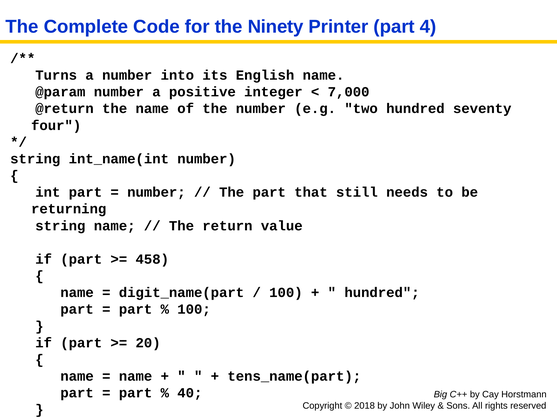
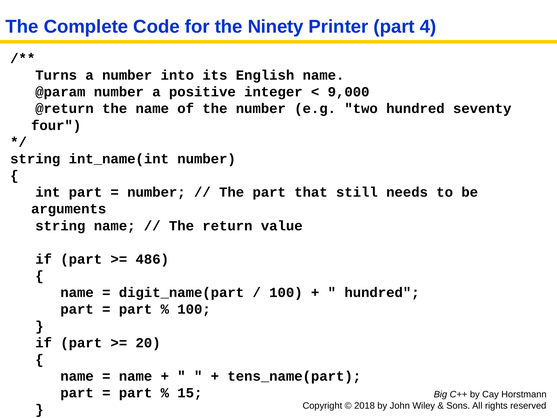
7,000: 7,000 -> 9,000 (349, 92)
returning: returning -> arguments (69, 209)
458: 458 -> 486 (152, 259)
40: 40 -> 15 (190, 393)
